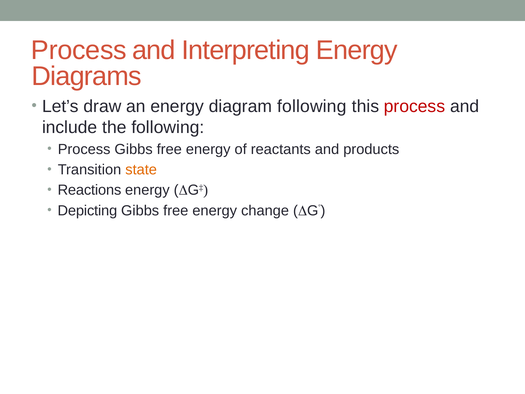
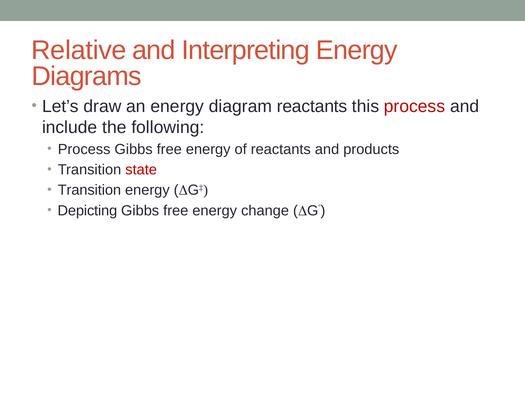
Process: Process -> Relative (79, 50)
diagram following: following -> reactants (312, 106)
state colour: orange -> red (141, 170)
Reactions: Reactions -> Transition (89, 190)
